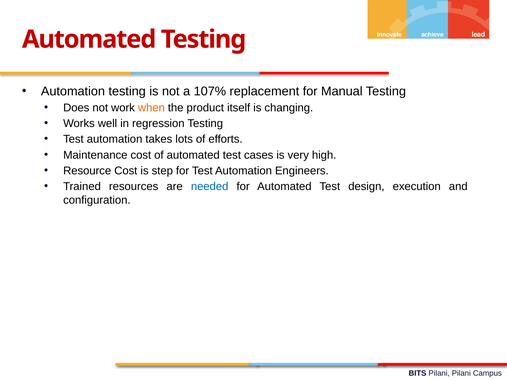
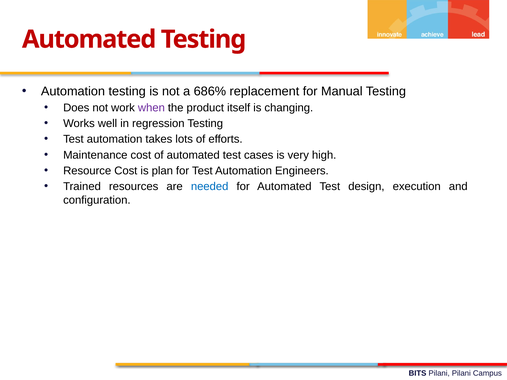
107%: 107% -> 686% (210, 91)
when colour: orange -> purple (151, 108)
step: step -> plan (162, 171)
